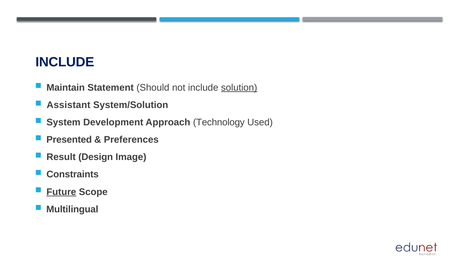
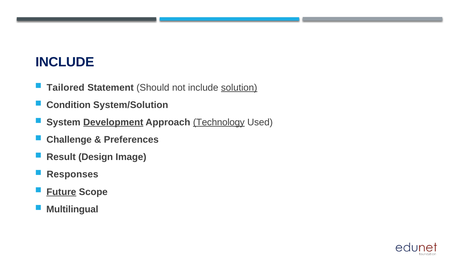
Maintain: Maintain -> Tailored (66, 88)
Assistant: Assistant -> Condition (69, 105)
Development underline: none -> present (113, 122)
Technology underline: none -> present (219, 122)
Presented: Presented -> Challenge (69, 140)
Constraints: Constraints -> Responses (72, 175)
